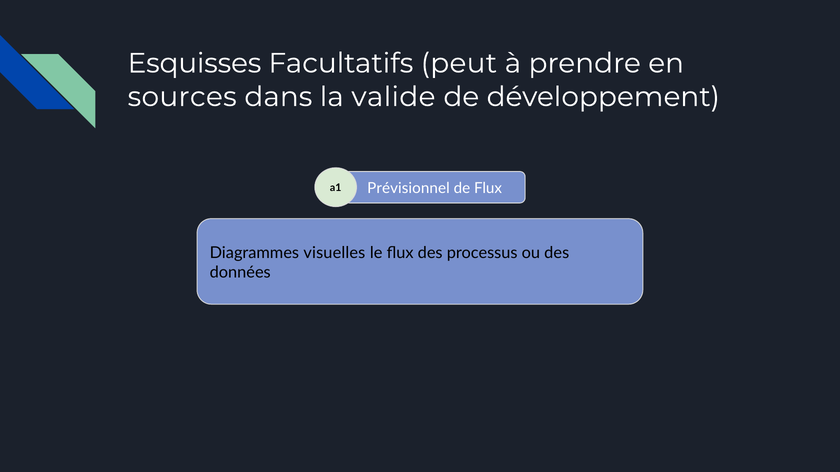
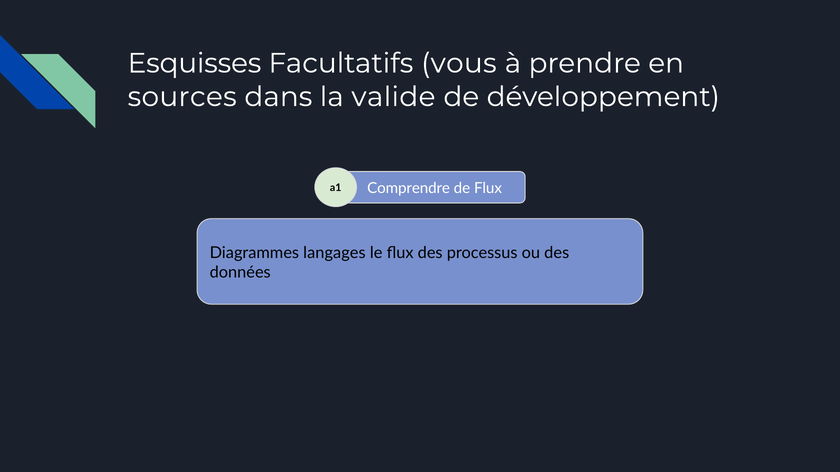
peut: peut -> vous (459, 63)
Prévisionnel: Prévisionnel -> Comprendre (409, 188)
visuelles: visuelles -> langages (334, 253)
